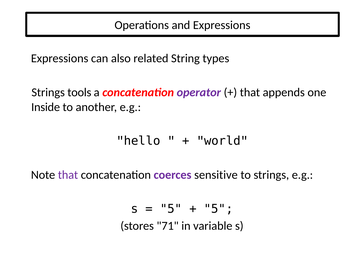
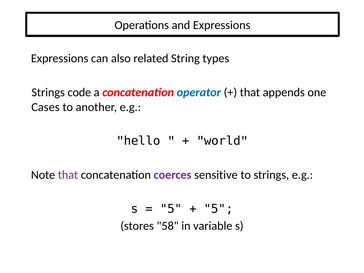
tools: tools -> code (79, 92)
operator colour: purple -> blue (199, 92)
Inside: Inside -> Cases (45, 107)
71: 71 -> 58 (168, 226)
